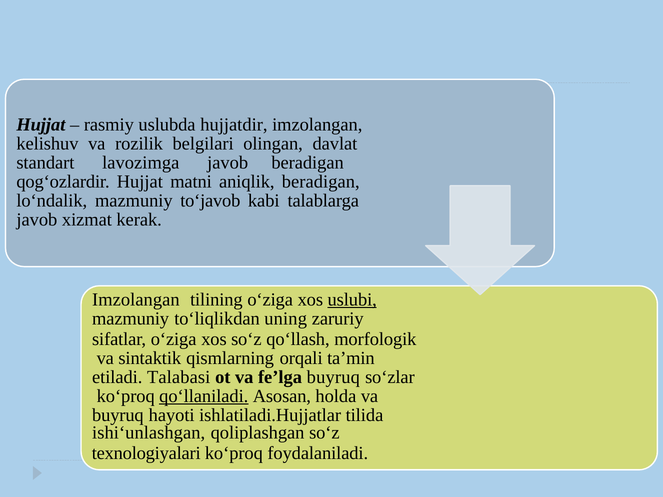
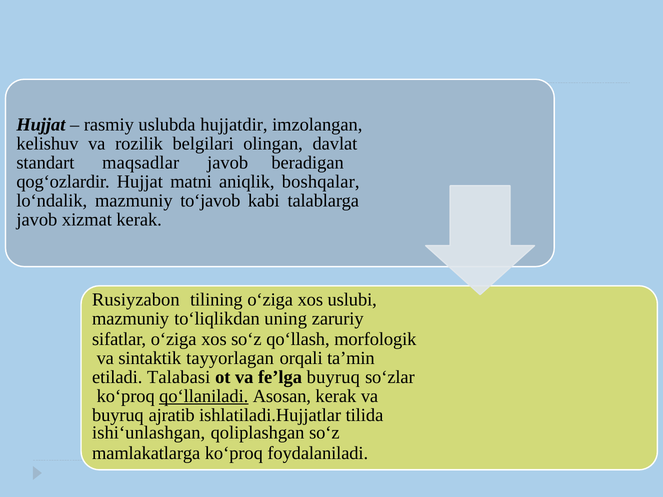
lavozimga: lavozimga -> maqsadlar (141, 163)
aniqlik beradigan: beradigan -> boshqаlаr (321, 182)
Imzolangan: Imzolangan -> Rusiyzаbon (136, 300)
uslubi underline: present -> none (352, 300)
qismlarning: qismlarning -> tayyorlagan (230, 358)
Asosan holda: holda -> kerak (336, 396)
hayoti: hayoti -> ajratib (172, 415)
texnologiyalari: texnologiyalari -> mamlakatlarga (146, 453)
